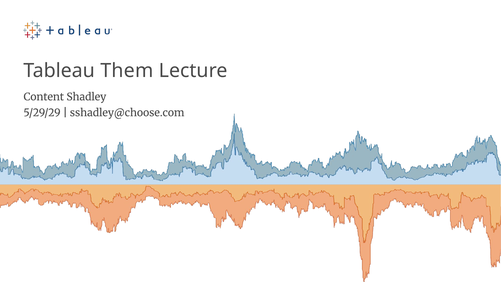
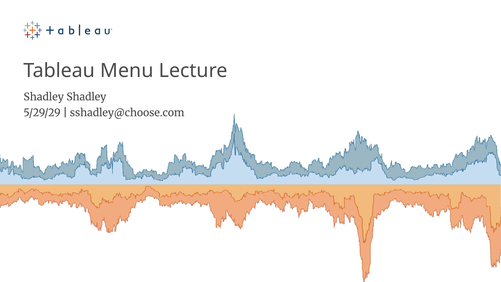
Them: Them -> Menu (127, 71)
Content: Content -> Shadley (44, 97)
